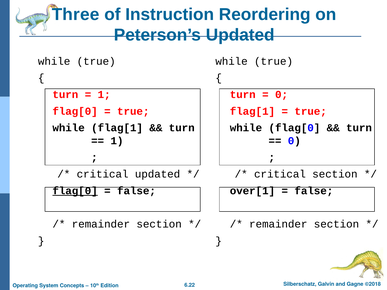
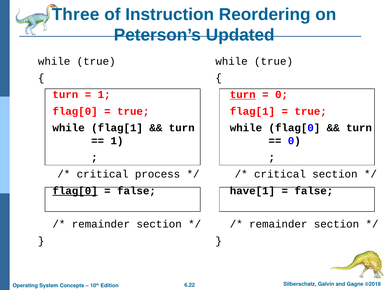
turn underline: none -> present (243, 95)
critical updated: updated -> process (158, 174)
over[1: over[1 -> have[1 (252, 191)
